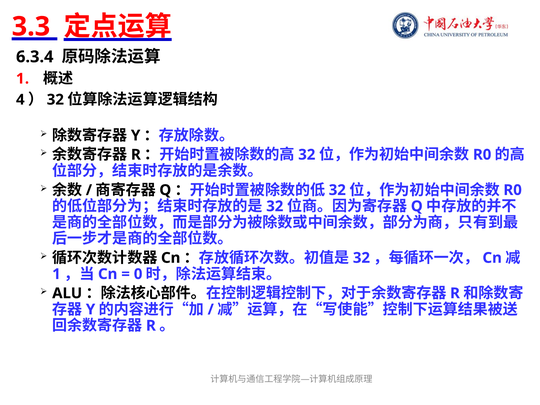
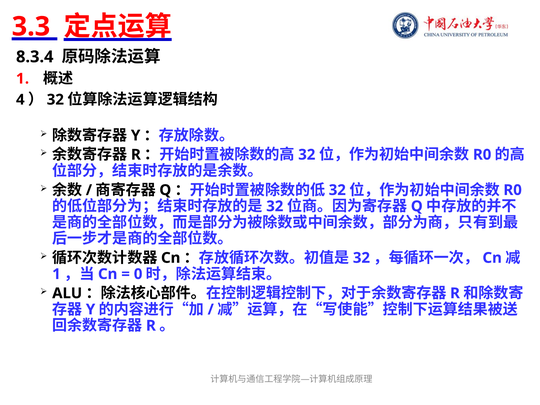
6.3.4: 6.3.4 -> 8.3.4 (35, 57)
